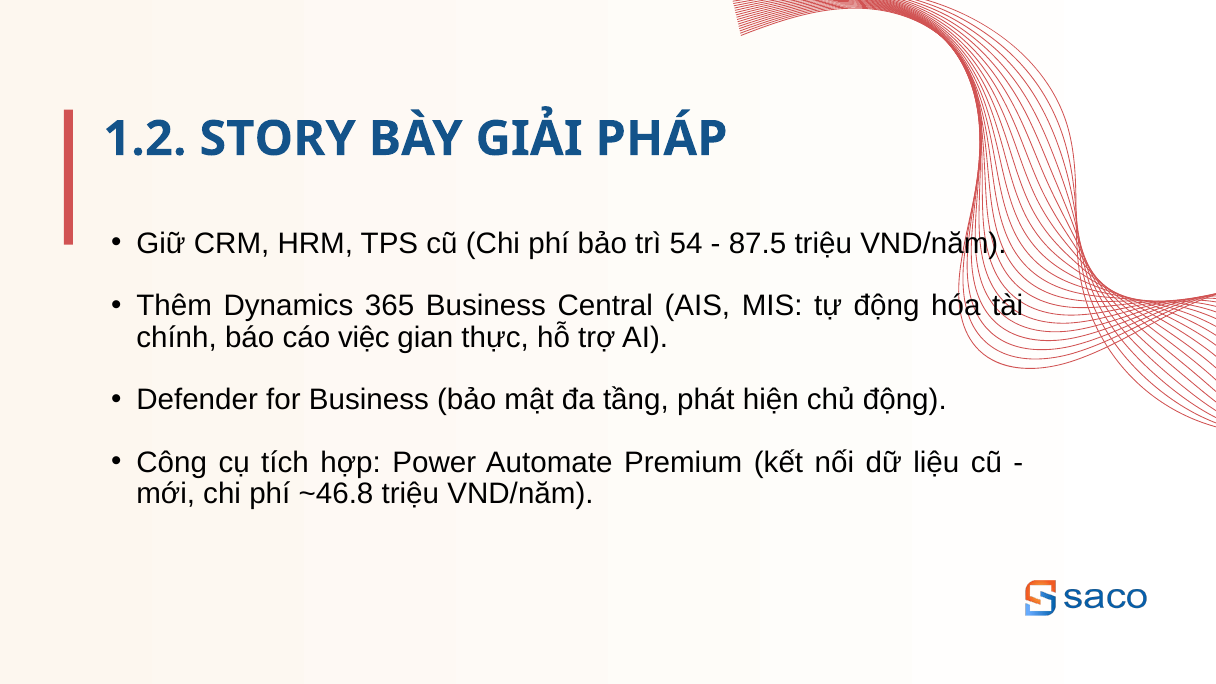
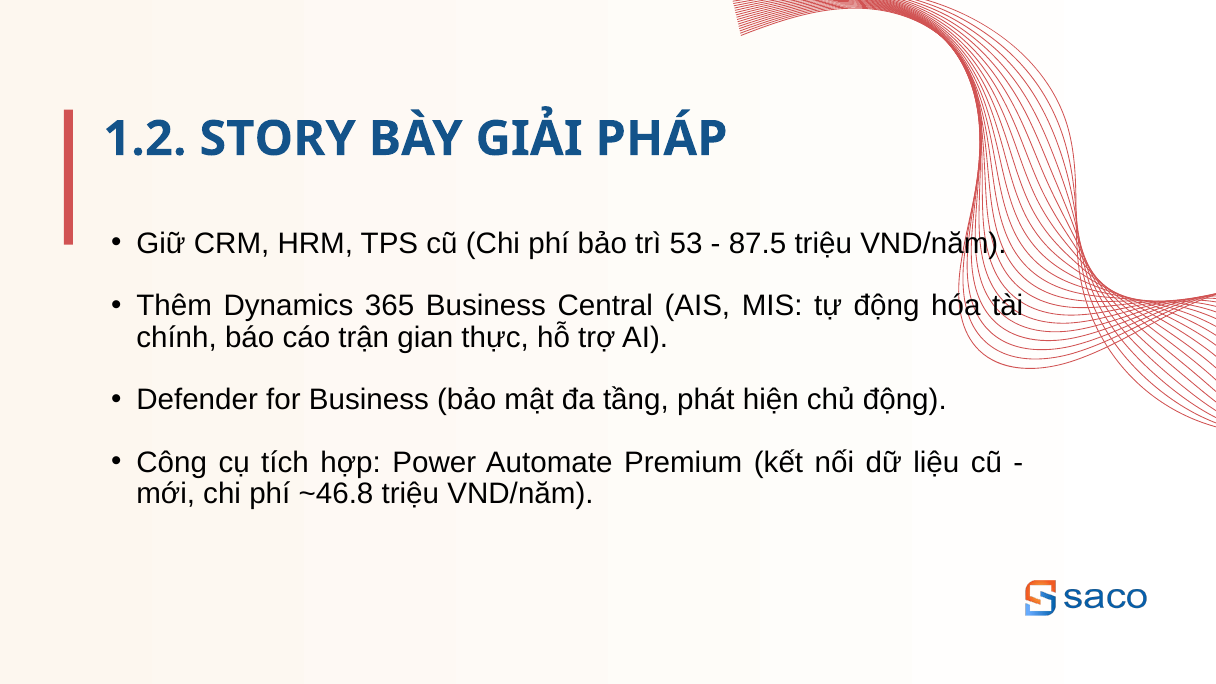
54: 54 -> 53 (686, 243)
việc: việc -> trận (364, 337)
